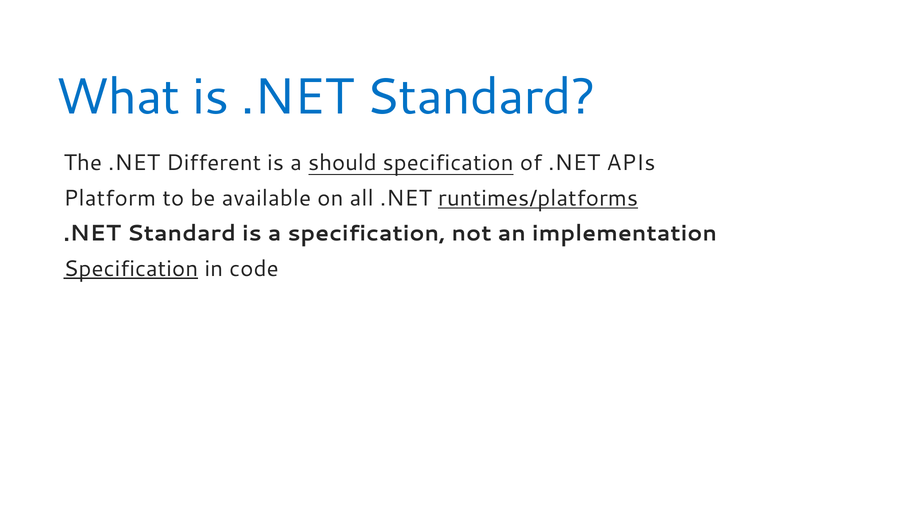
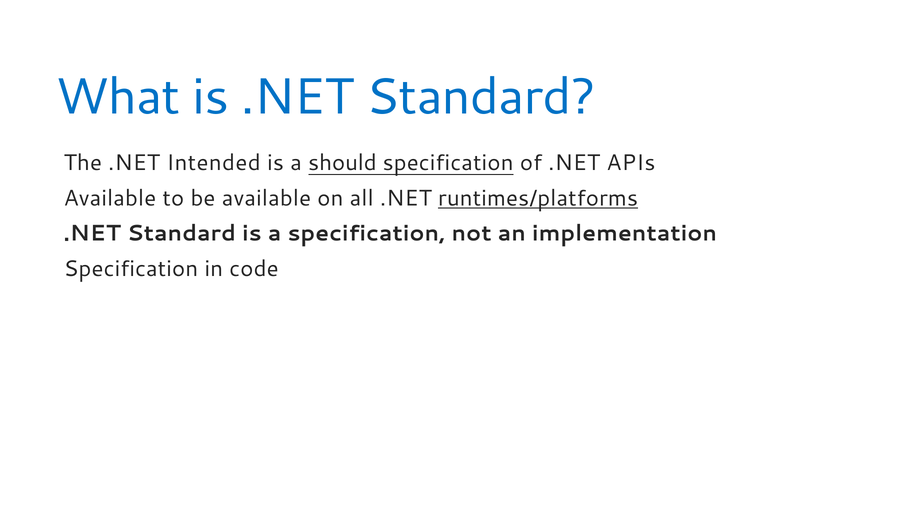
Different: Different -> Intended (214, 163)
Platform: Platform -> Available (110, 198)
Specification underline: present -> none (131, 269)
